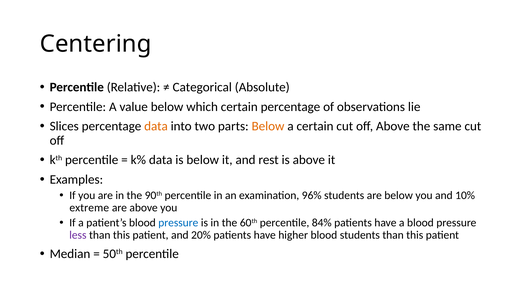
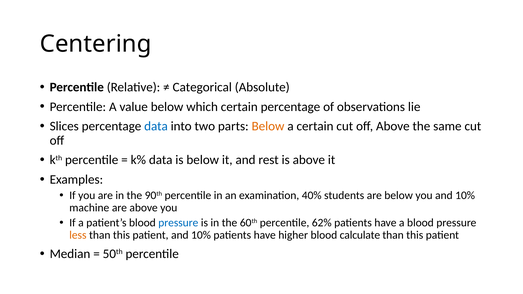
data colour: orange -> blue (156, 126)
96%: 96% -> 40% (312, 196)
extreme: extreme -> machine (89, 208)
84%: 84% -> 62% (322, 223)
less colour: purple -> orange (78, 235)
patient and 20%: 20% -> 10% (201, 235)
blood students: students -> calculate (360, 235)
